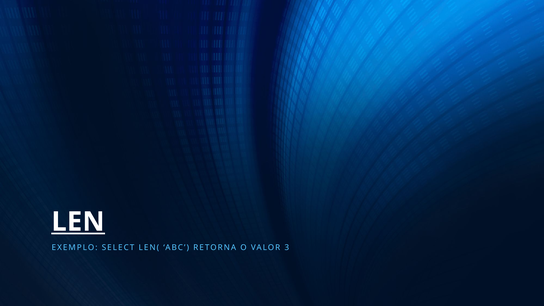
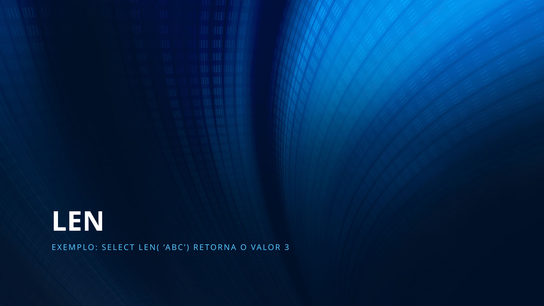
LEN underline: present -> none (78, 222)
